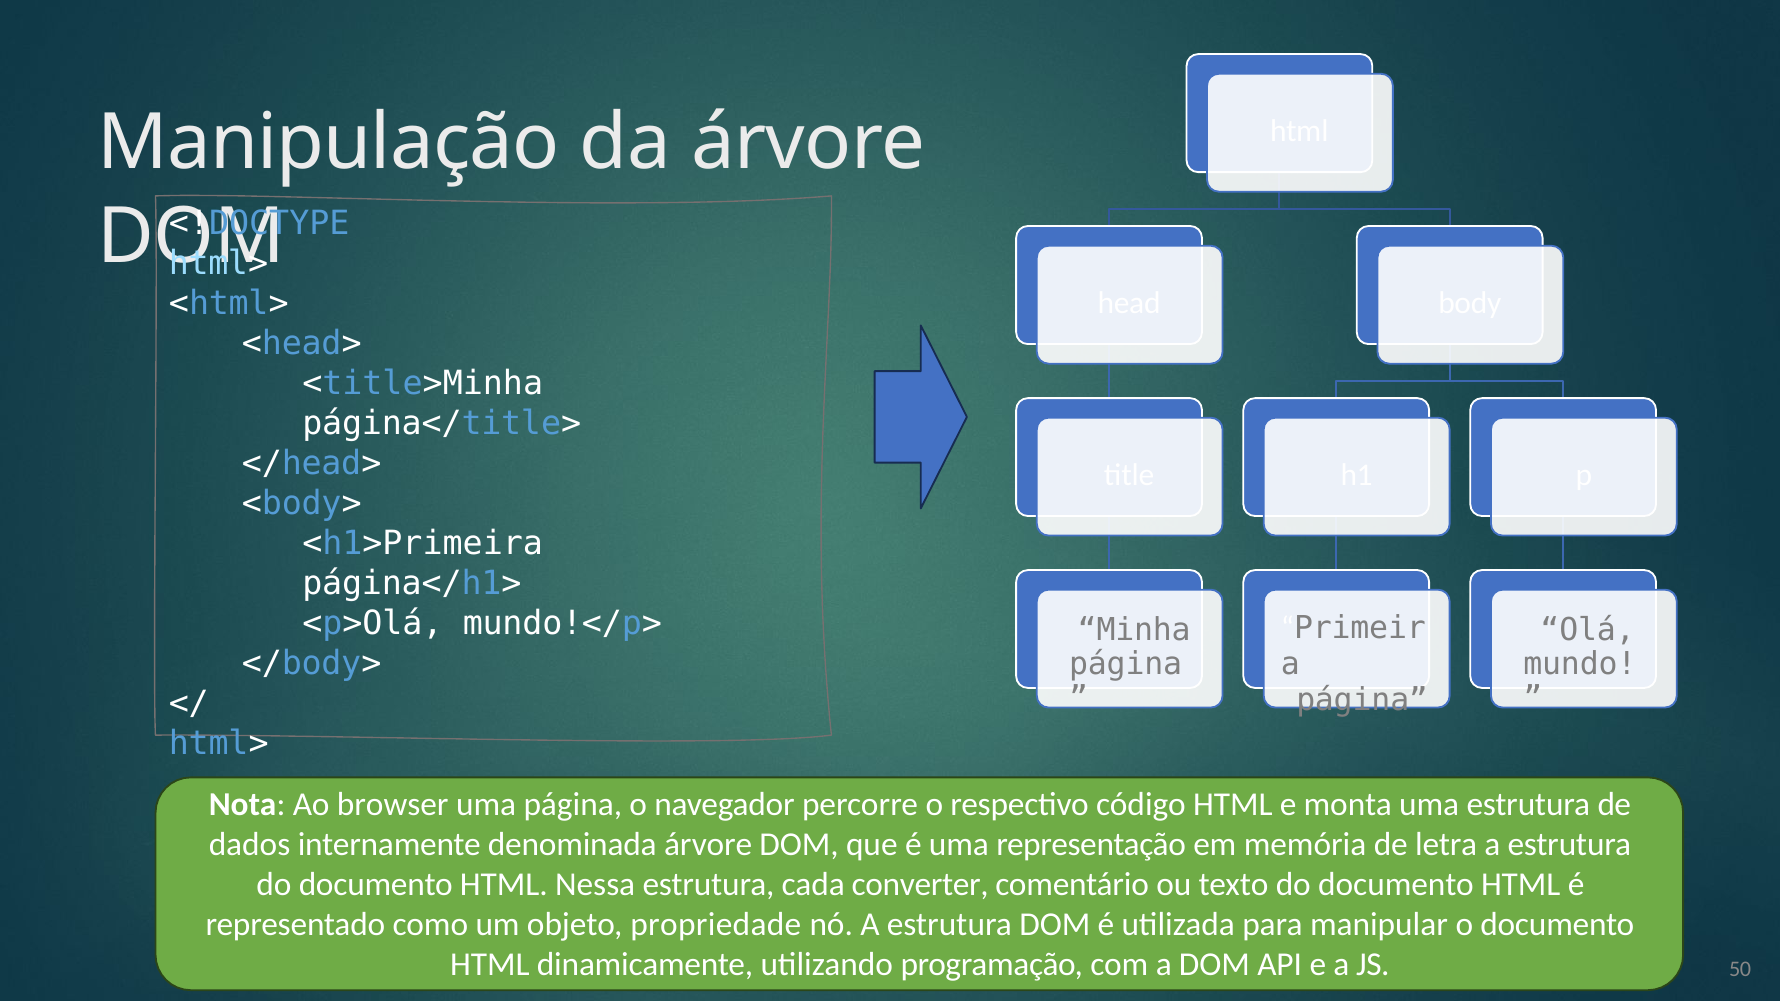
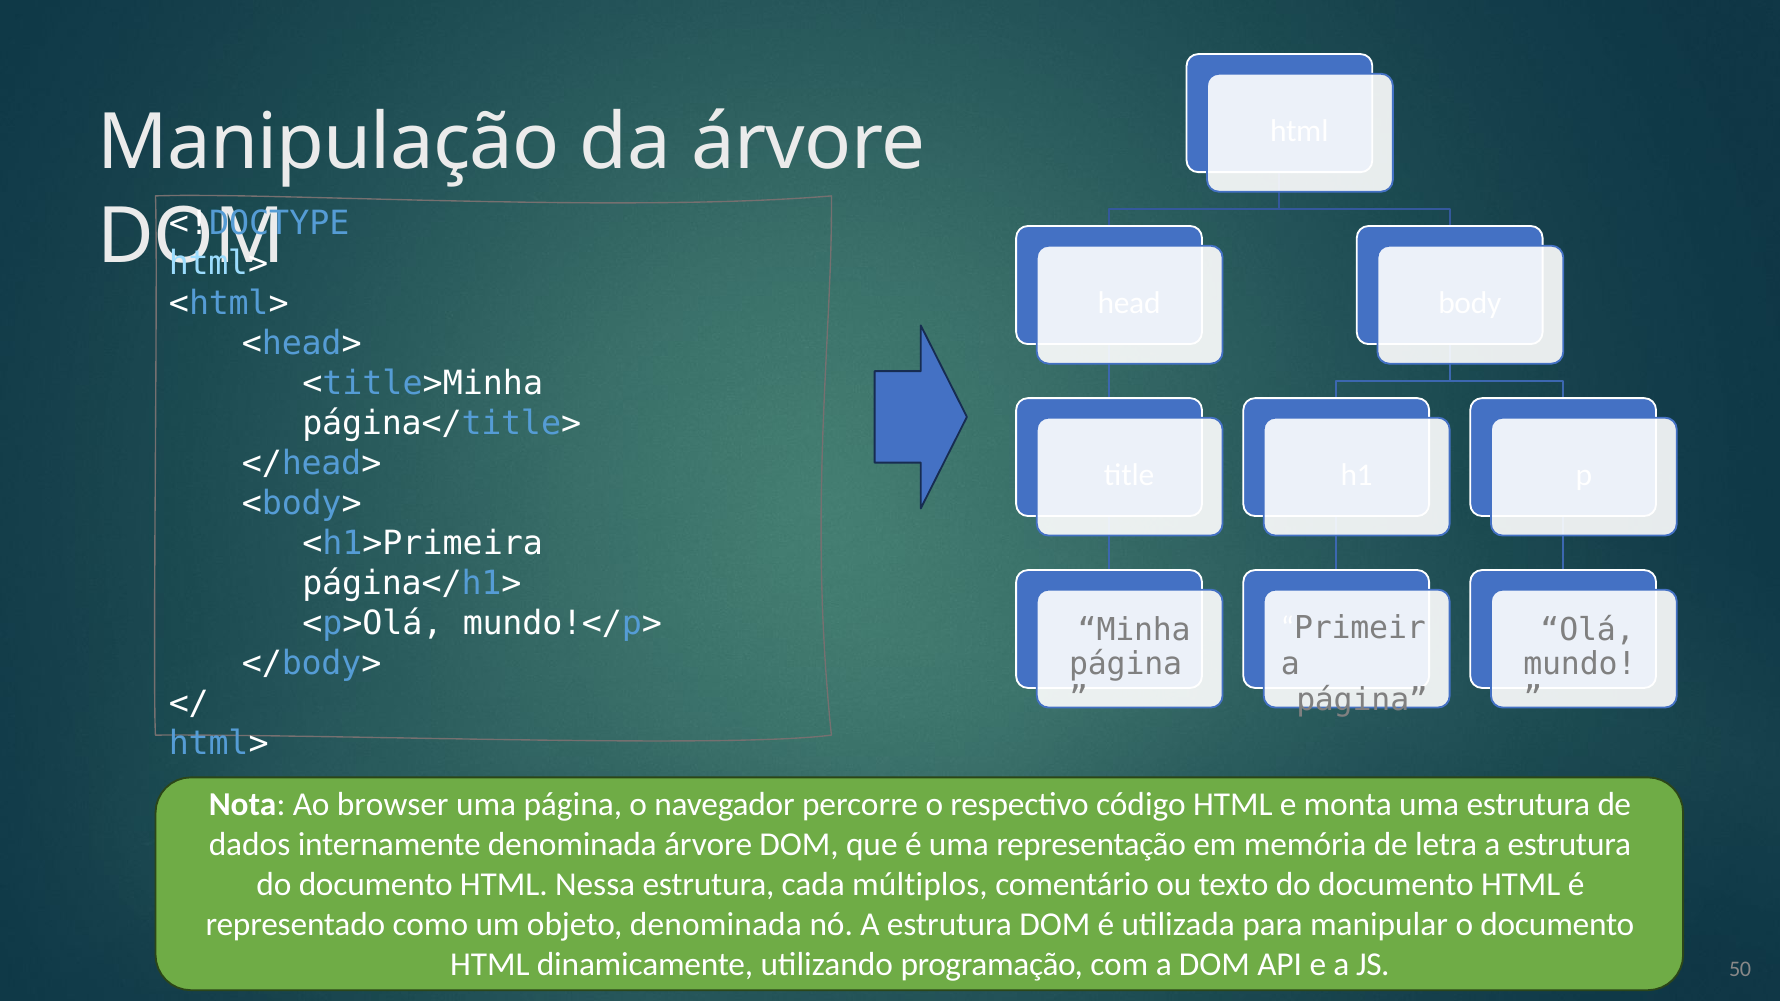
converter: converter -> múltiplos (920, 884)
objeto propriedade: propriedade -> denominada (716, 924)
